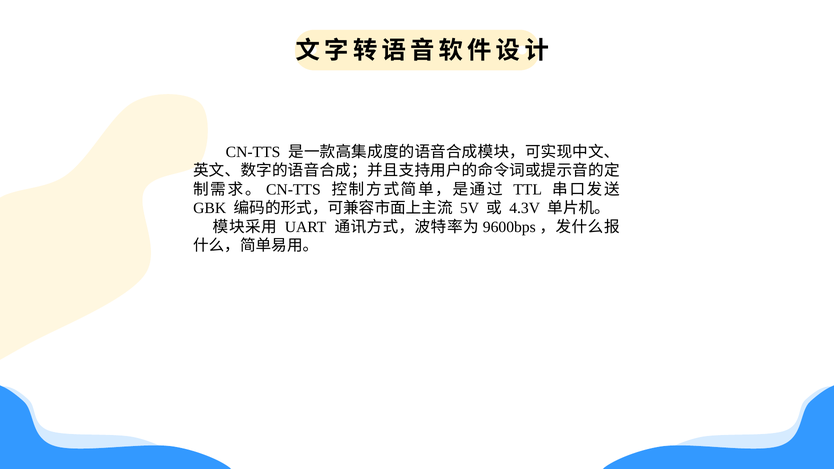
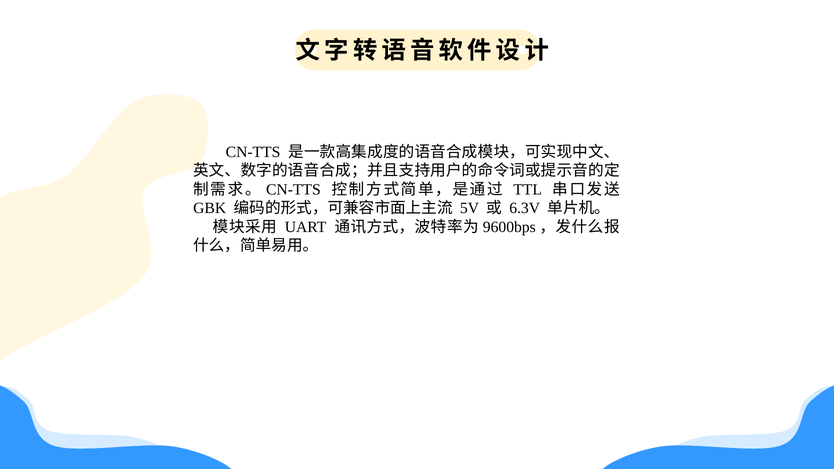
4.3V: 4.3V -> 6.3V (525, 208)
